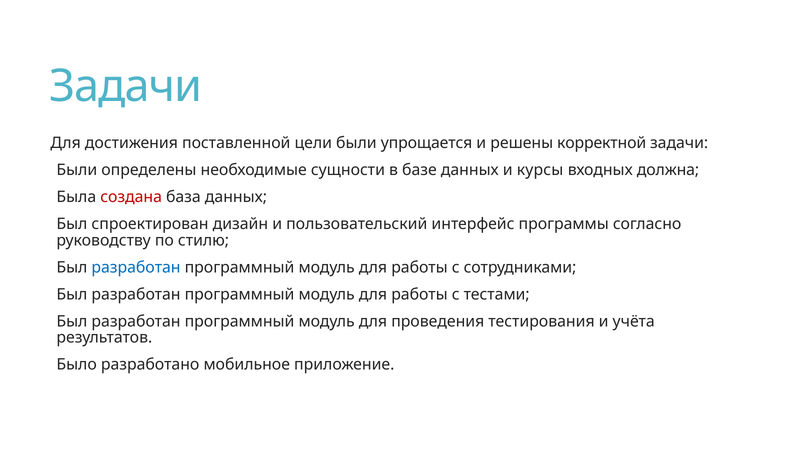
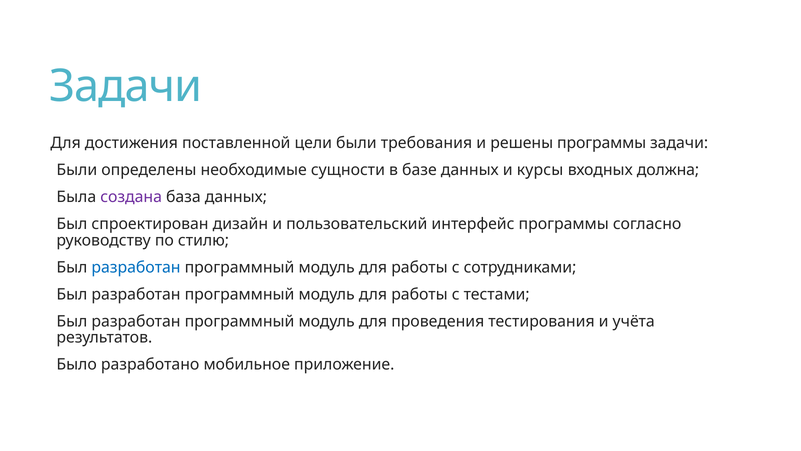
упрощается: упрощается -> требования (427, 143)
решены корректной: корректной -> программы (602, 143)
создана colour: red -> purple (131, 197)
